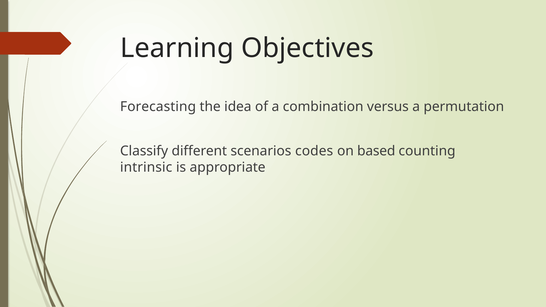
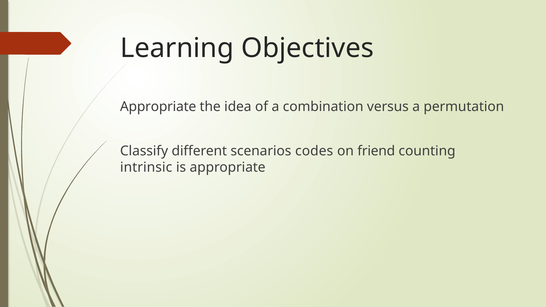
Forecasting: Forecasting -> Appropriate (158, 107)
based: based -> friend (376, 151)
